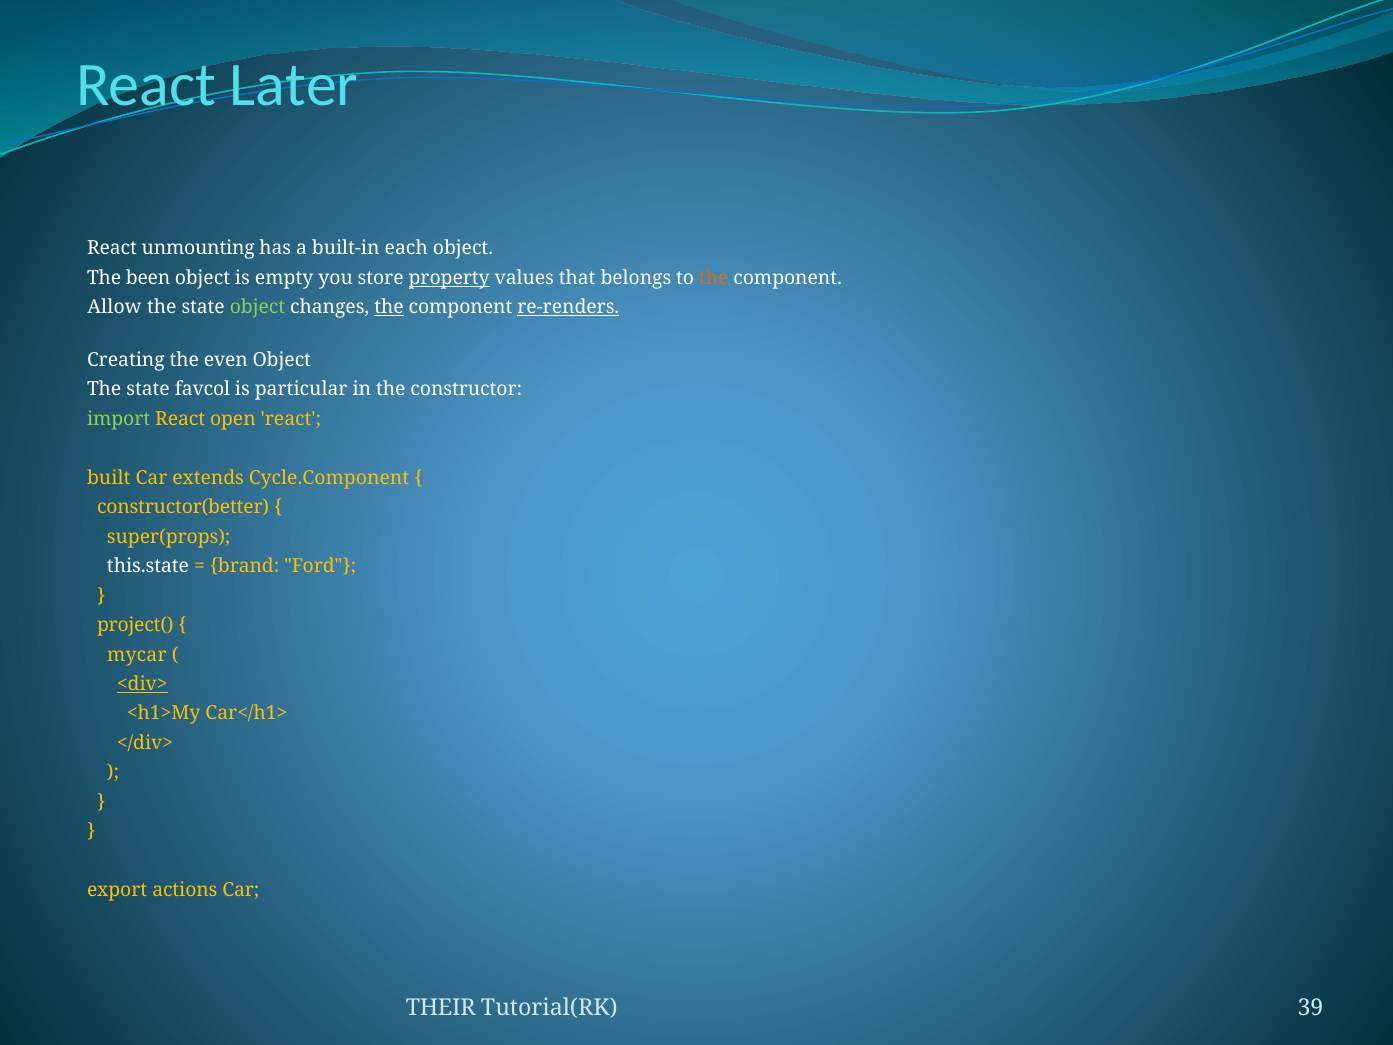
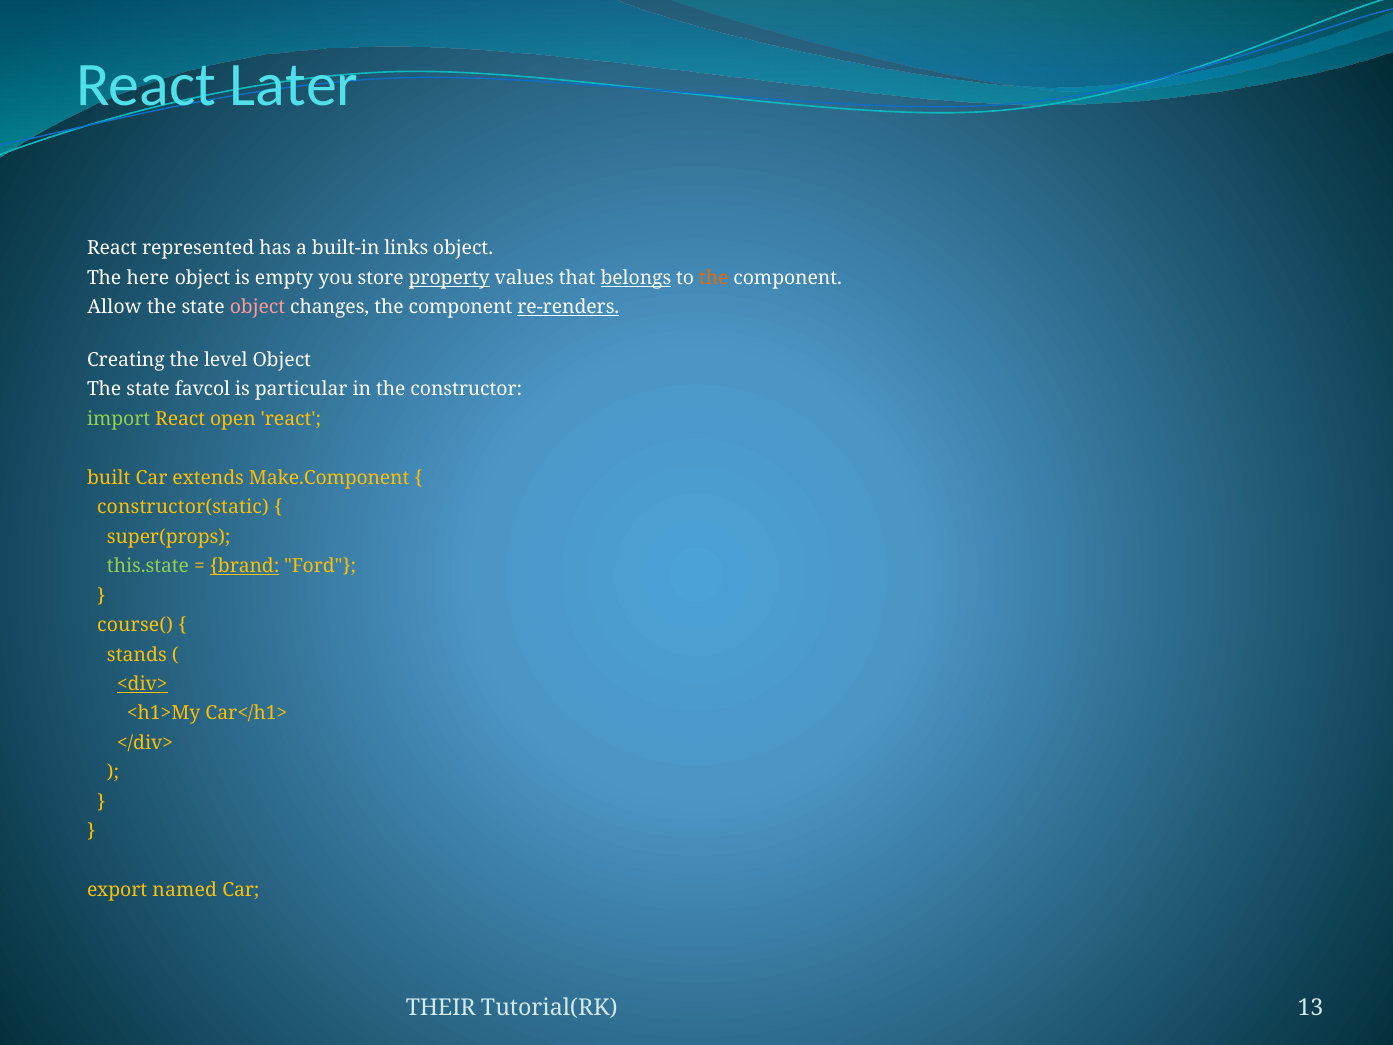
unmounting: unmounting -> represented (198, 248)
each: each -> links (406, 248)
been: been -> here (148, 278)
belongs underline: none -> present (636, 278)
object colour: light green -> pink (258, 307)
the underline: present -> none (389, 307)
even: even -> level (226, 360)
Cycle.Component: Cycle.Component -> Make.Component (329, 478)
constructor(better: constructor(better -> constructor(static (183, 507)
this.state colour: white -> light green (148, 566)
brand underline: none -> present (245, 566)
project(: project( -> course( (135, 625)
mycar: mycar -> stands (137, 654)
actions: actions -> named (185, 890)
39: 39 -> 13 (1310, 1008)
